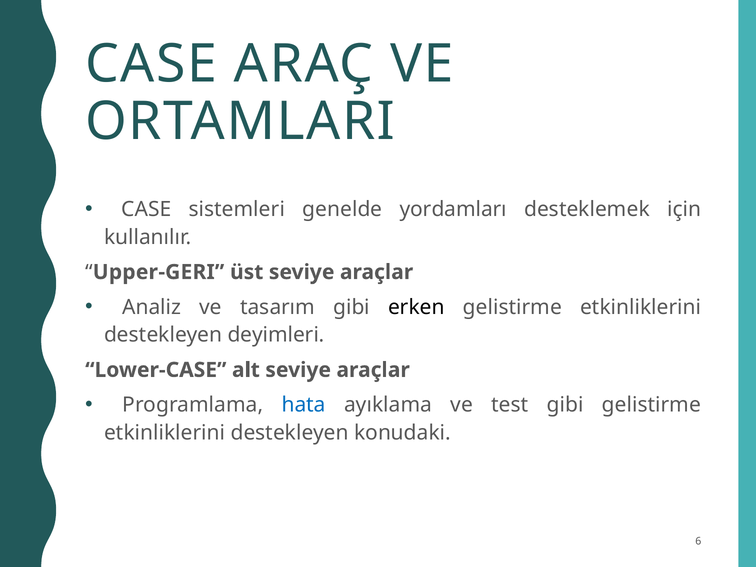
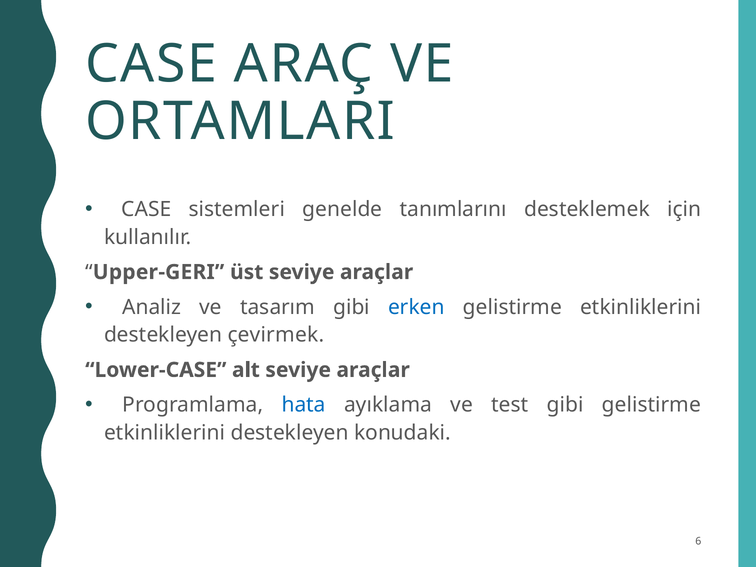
yordamları: yordamları -> tanımlarını (453, 209)
erken colour: black -> blue (416, 307)
deyimleri: deyimleri -> çevirmek (276, 335)
